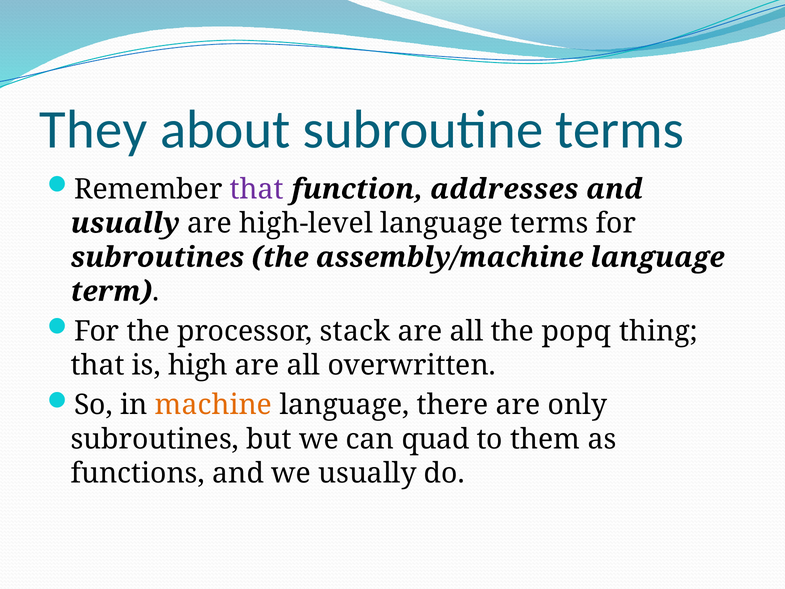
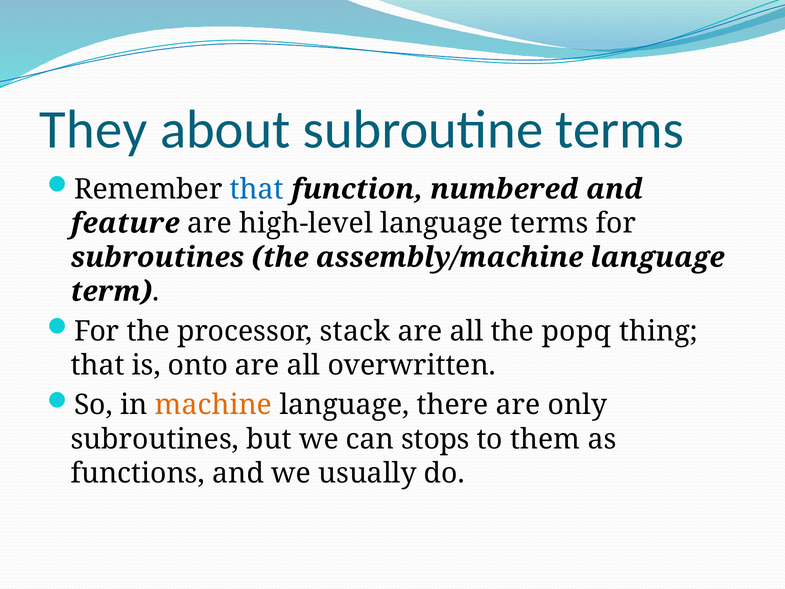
that colour: purple -> blue (257, 189)
addresses: addresses -> numbered (504, 189)
usually: usually -> feature (125, 223)
high: high -> onto (198, 365)
quad: quad -> stops (436, 439)
